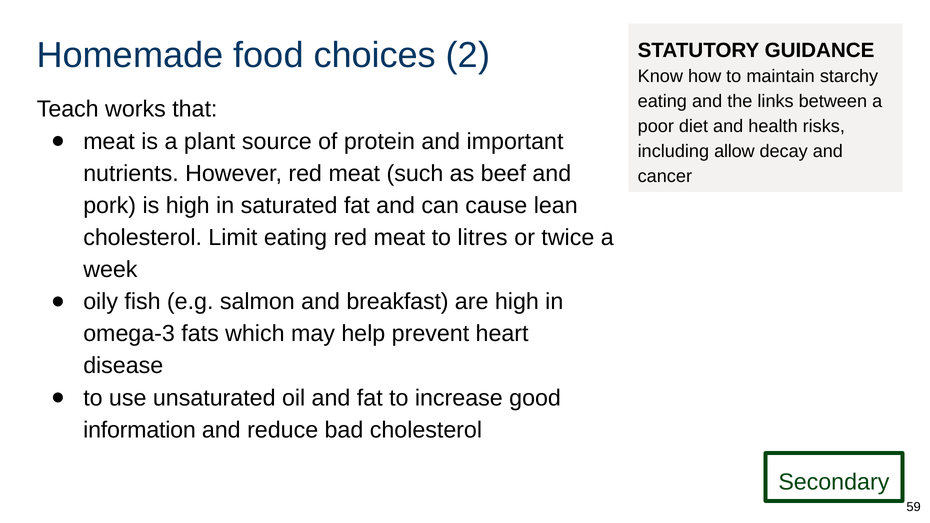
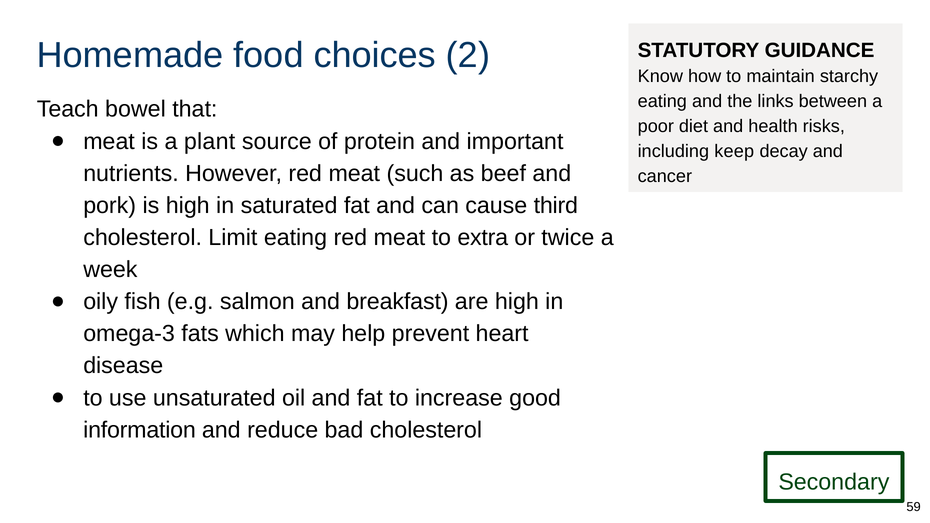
works: works -> bowel (135, 109)
allow: allow -> keep (734, 151)
lean: lean -> third (556, 206)
litres: litres -> extra (483, 238)
